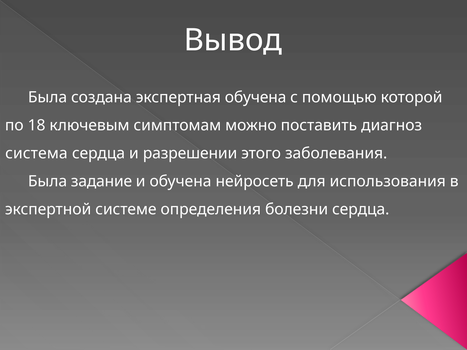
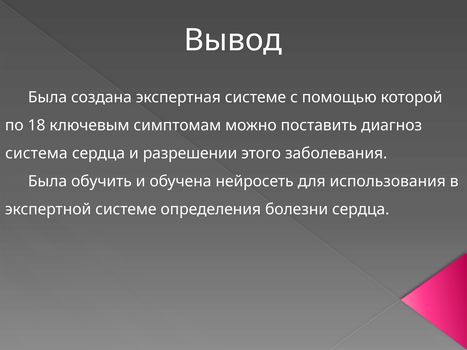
экспертная обучена: обучена -> системе (256, 97)
задание: задание -> обучить (101, 181)
